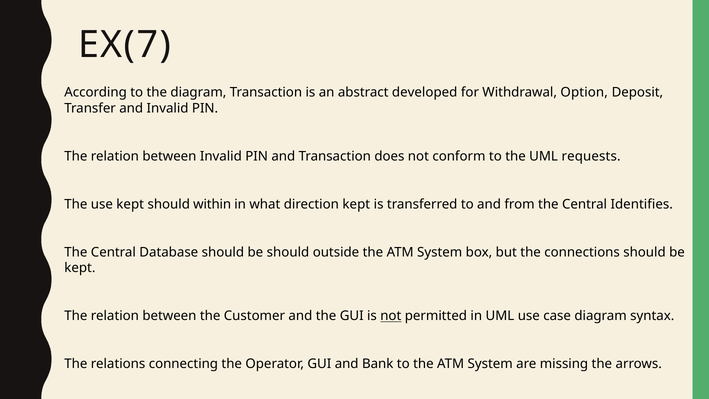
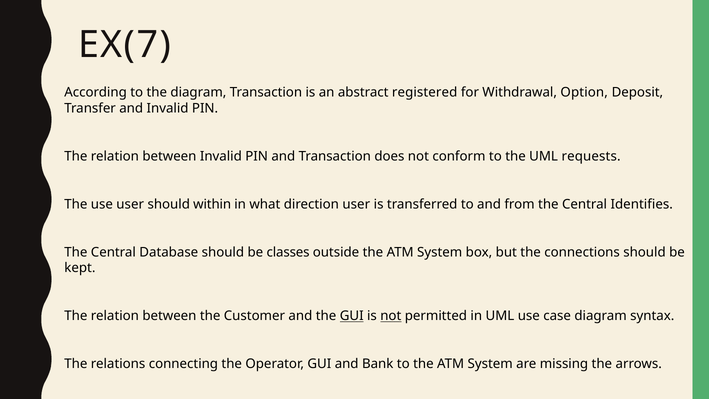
developed: developed -> registered (425, 92)
use kept: kept -> user (130, 204)
direction kept: kept -> user (356, 204)
be should: should -> classes (288, 252)
GUI underline: none -> present (352, 316)
